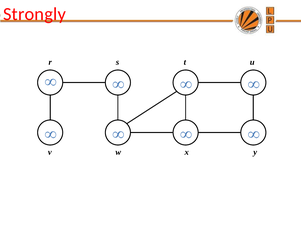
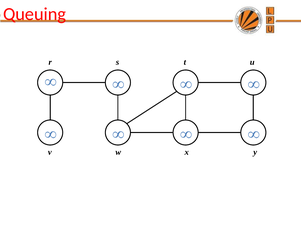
Strongly: Strongly -> Queuing (35, 14)
